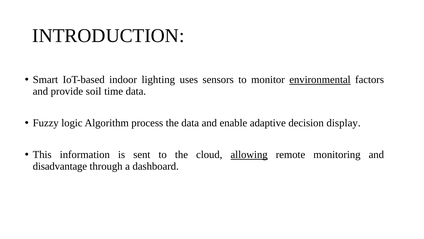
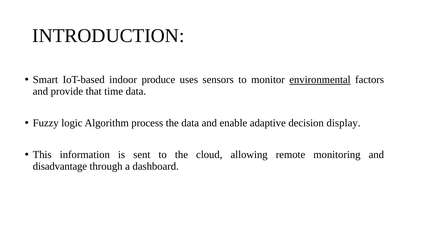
lighting: lighting -> produce (158, 80)
soil: soil -> that (94, 91)
allowing underline: present -> none (249, 154)
